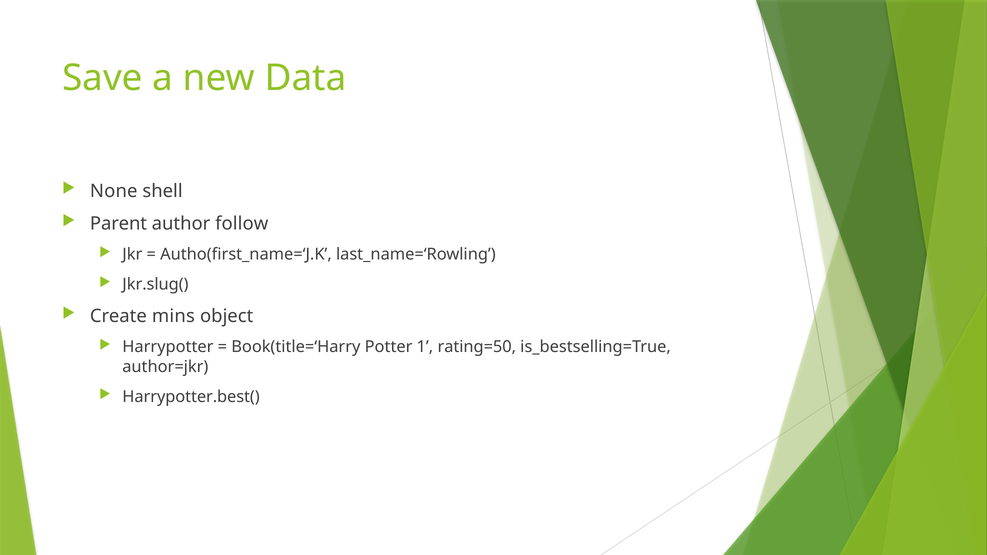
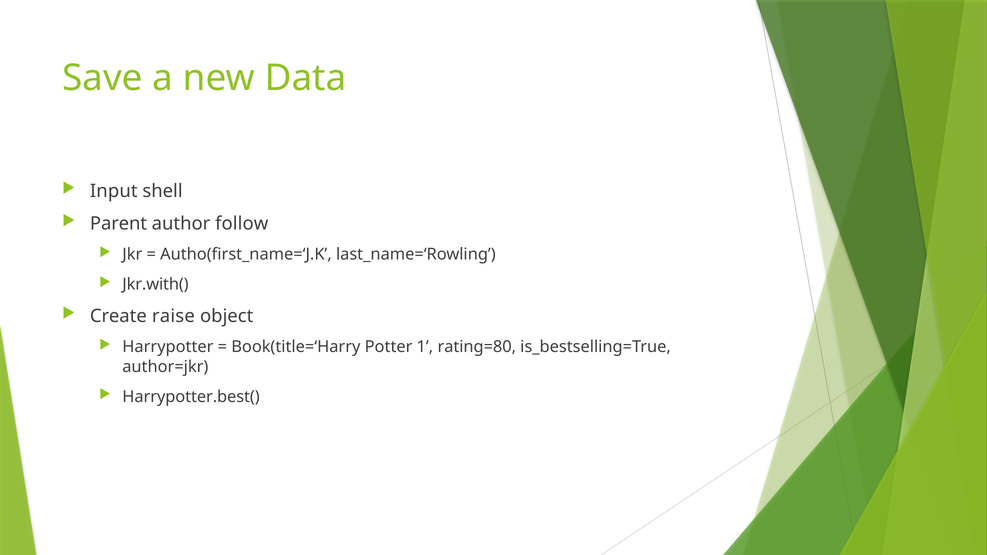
None: None -> Input (114, 191)
Jkr.slug(: Jkr.slug( -> Jkr.with( (156, 285)
mins: mins -> raise (173, 316)
rating=50: rating=50 -> rating=80 (477, 347)
